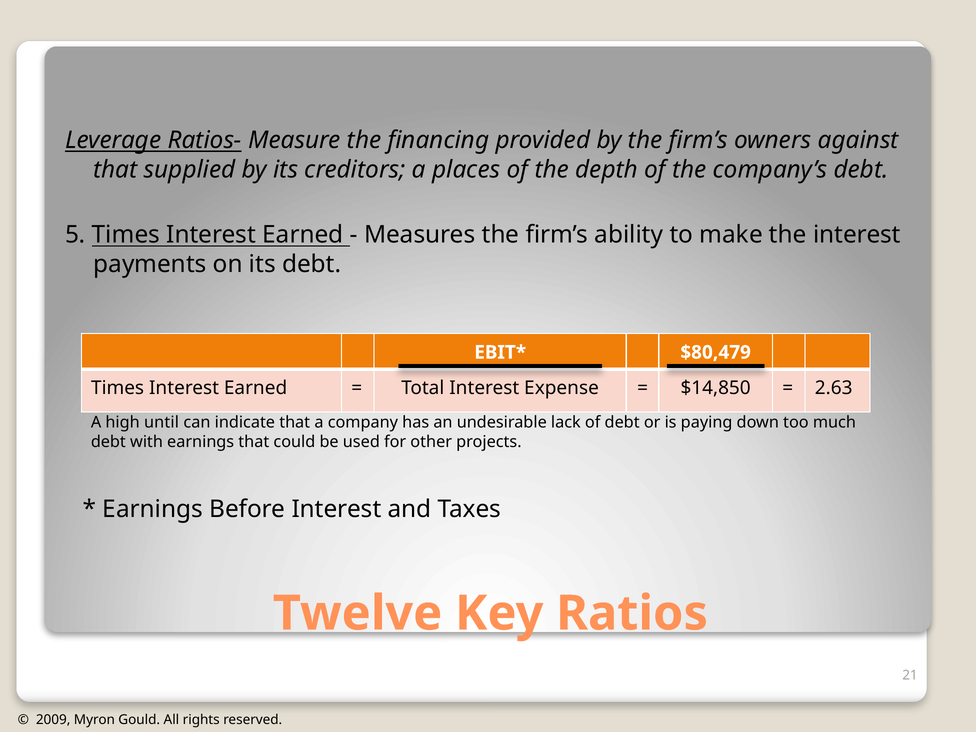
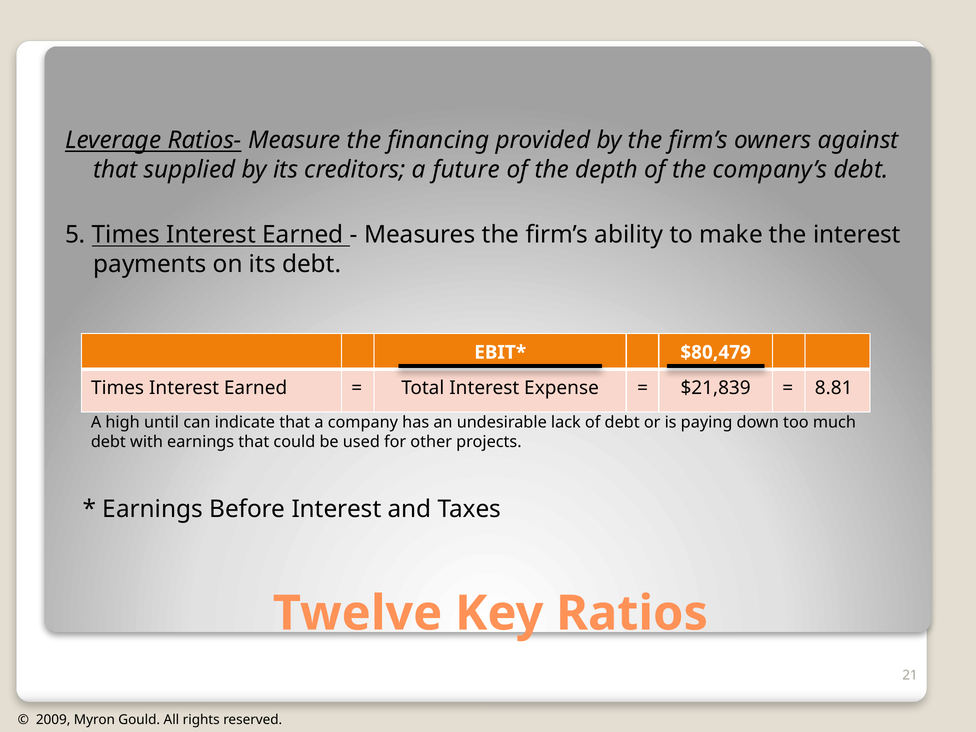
places: places -> future (466, 170)
$14,850: $14,850 -> $21,839 (716, 388)
2.63: 2.63 -> 8.81 (834, 388)
